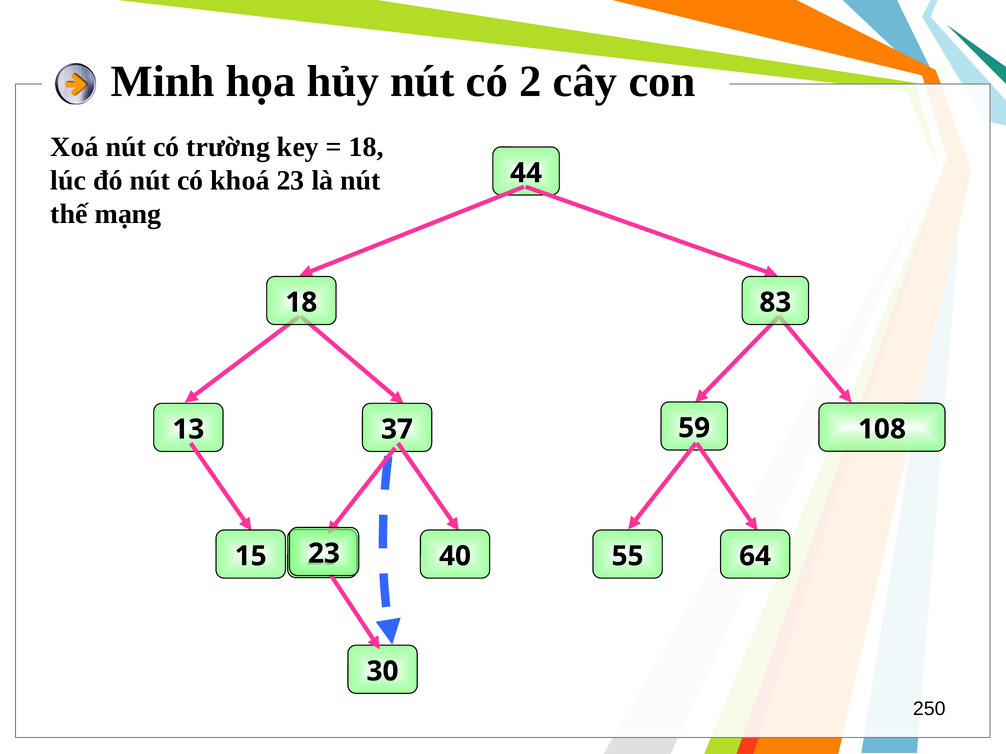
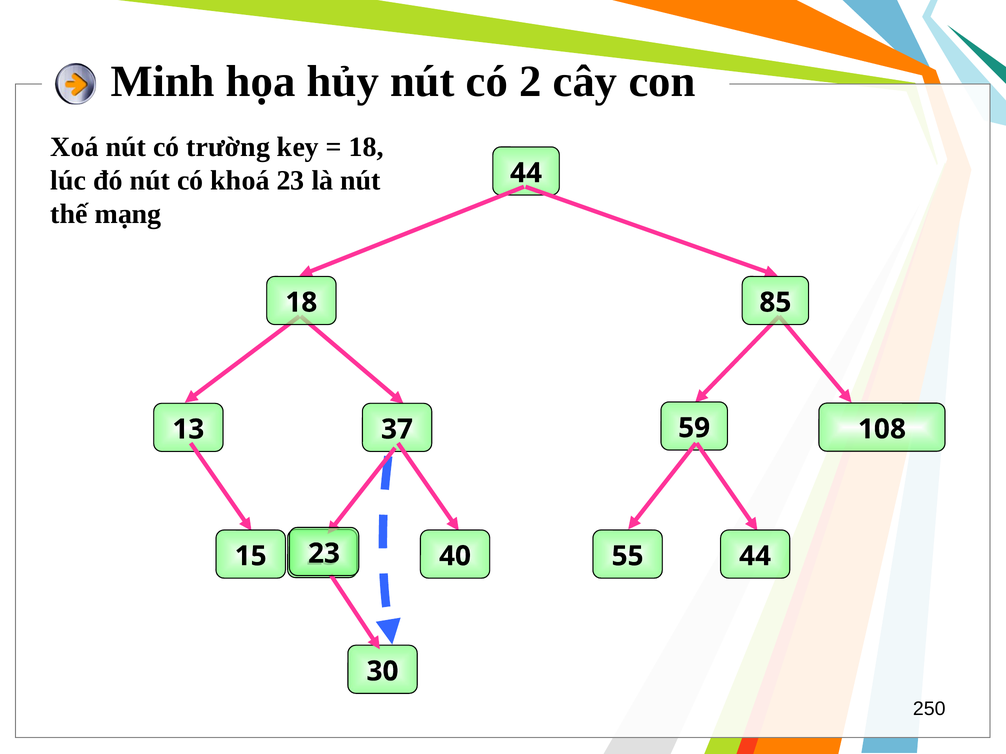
83: 83 -> 85 (775, 303)
55 64: 64 -> 44 (755, 556)
